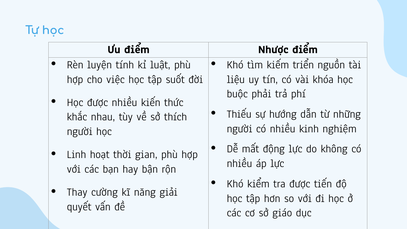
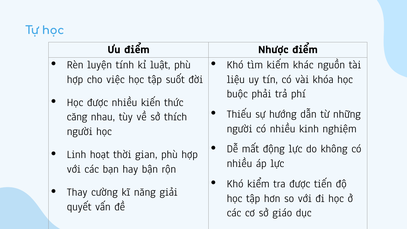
triển: triển -> khác (303, 65)
khắc: khắc -> căng (77, 117)
